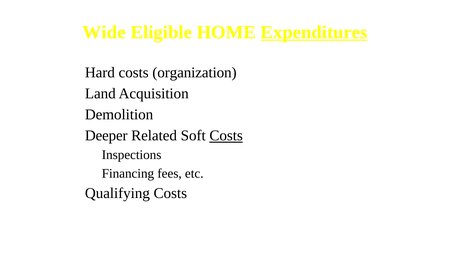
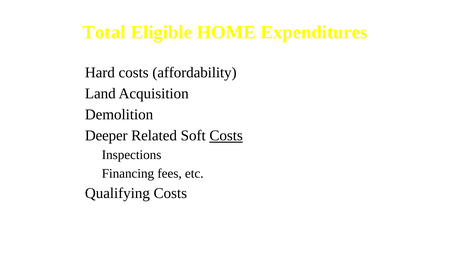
Wide: Wide -> Total (104, 32)
Expenditures underline: present -> none (314, 32)
organization: organization -> affordability (194, 73)
